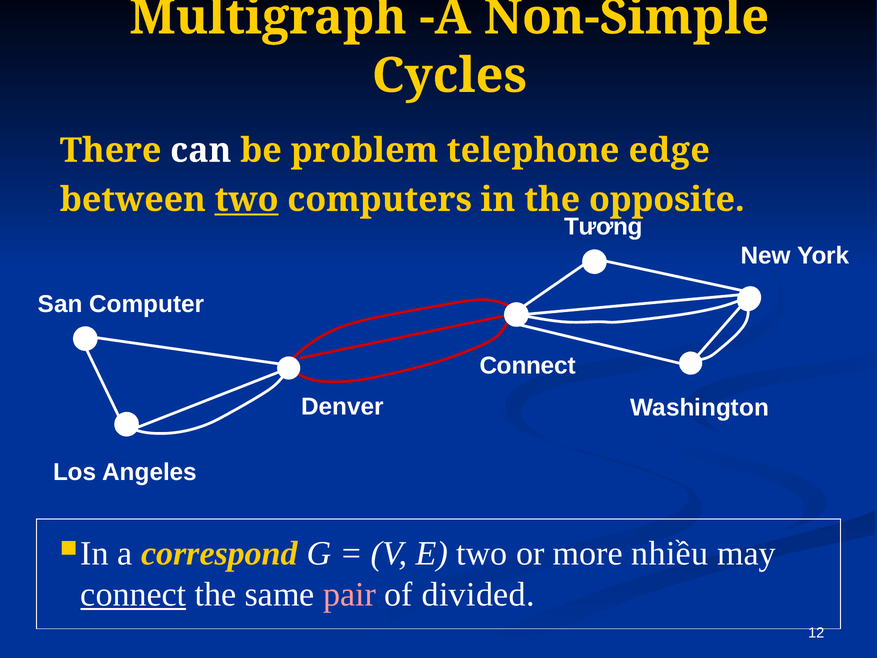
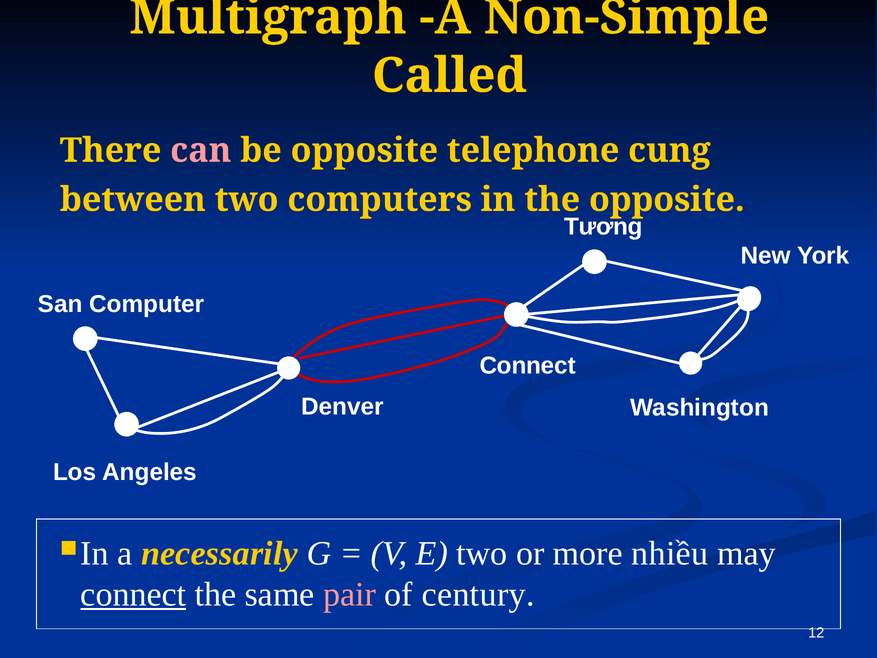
Cycles: Cycles -> Called (449, 76)
can colour: white -> pink (201, 150)
be problem: problem -> opposite (364, 150)
edge: edge -> cung (669, 150)
two underline: present -> none (247, 200)
correspond: correspond -> necessarily (219, 553)
divided: divided -> century (478, 594)
